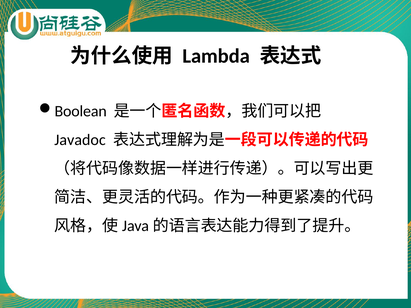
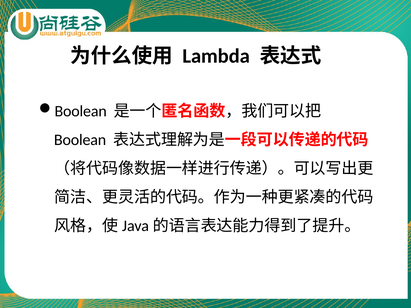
Javadoc: Javadoc -> Boolean (80, 140)
